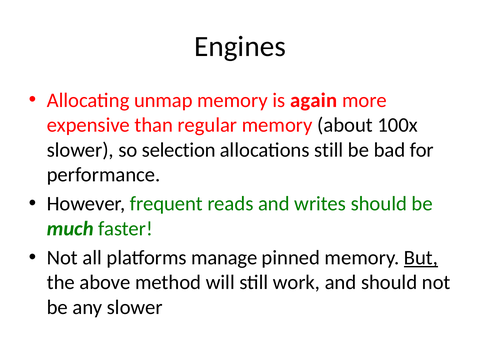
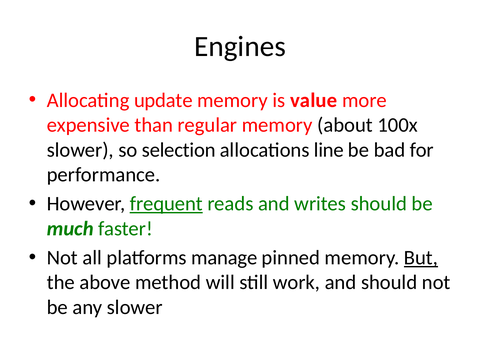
unmap: unmap -> update (163, 100)
again: again -> value (314, 100)
allocations still: still -> line (329, 150)
frequent underline: none -> present (166, 204)
